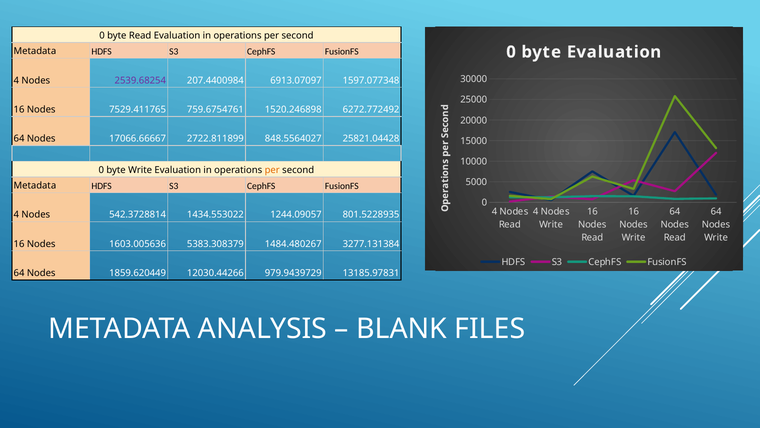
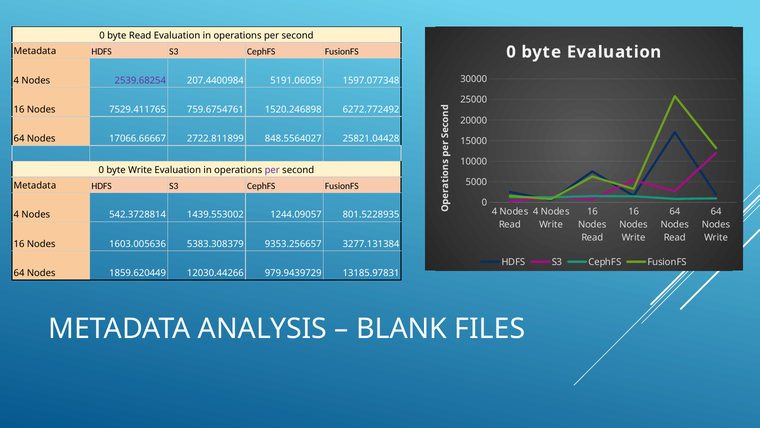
6913.07097: 6913.07097 -> 5191.06059 (296, 80)
per colour: orange -> purple (272, 170)
1434.553022: 1434.553022 -> 1439.553002 (215, 215)
1484.480267: 1484.480267 -> 9353.256657 (293, 244)
